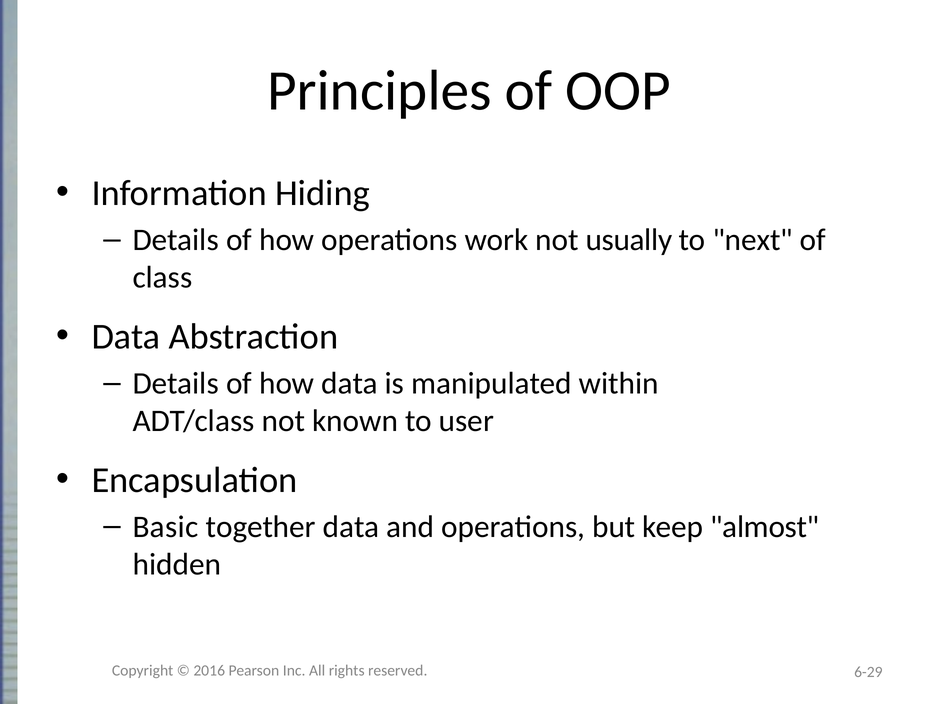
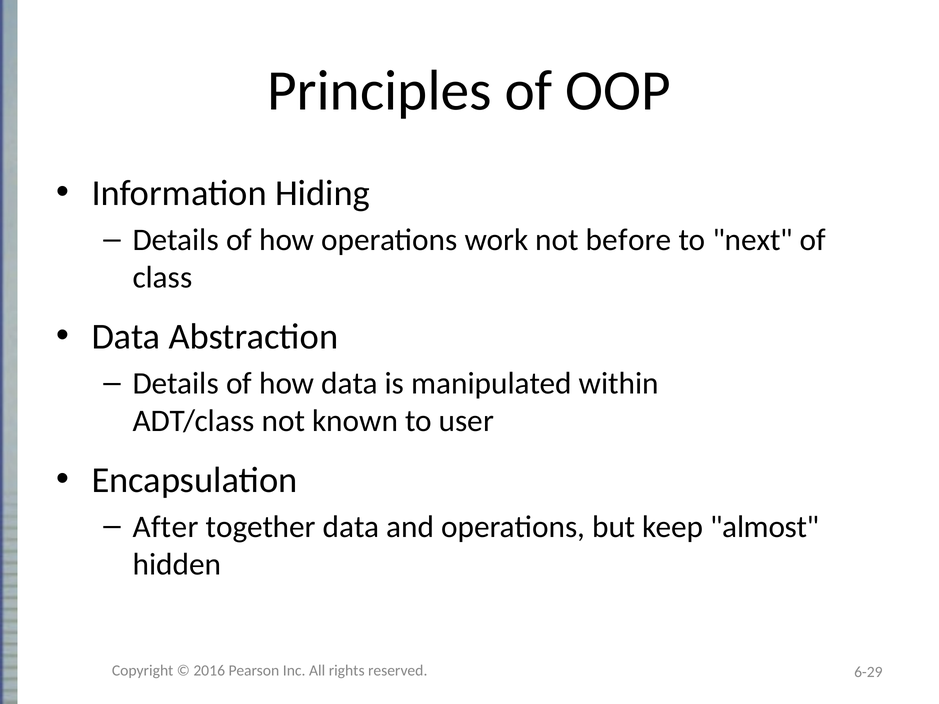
usually: usually -> before (629, 240)
Basic: Basic -> After (166, 527)
